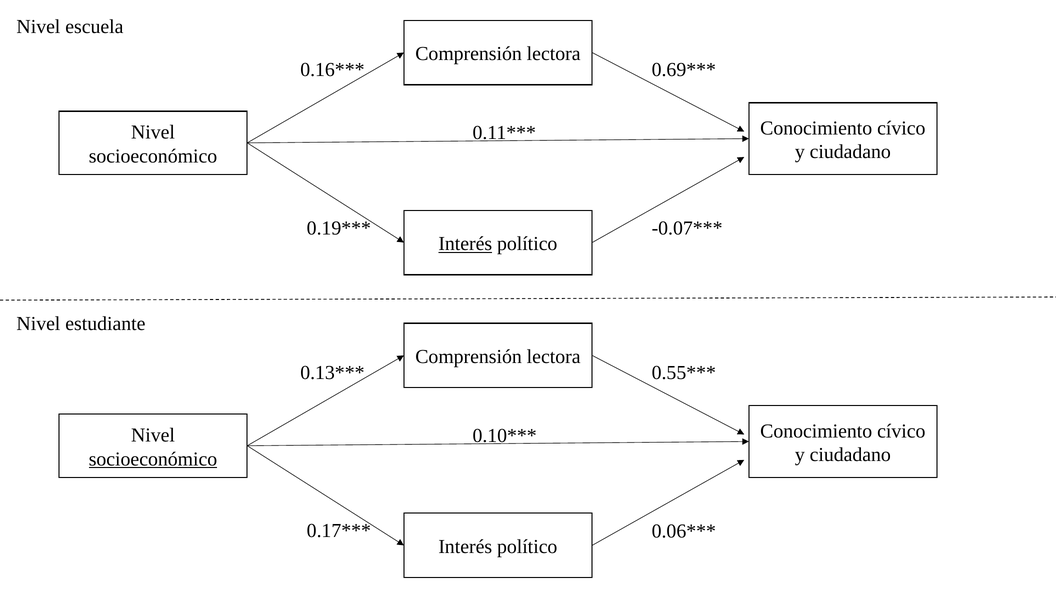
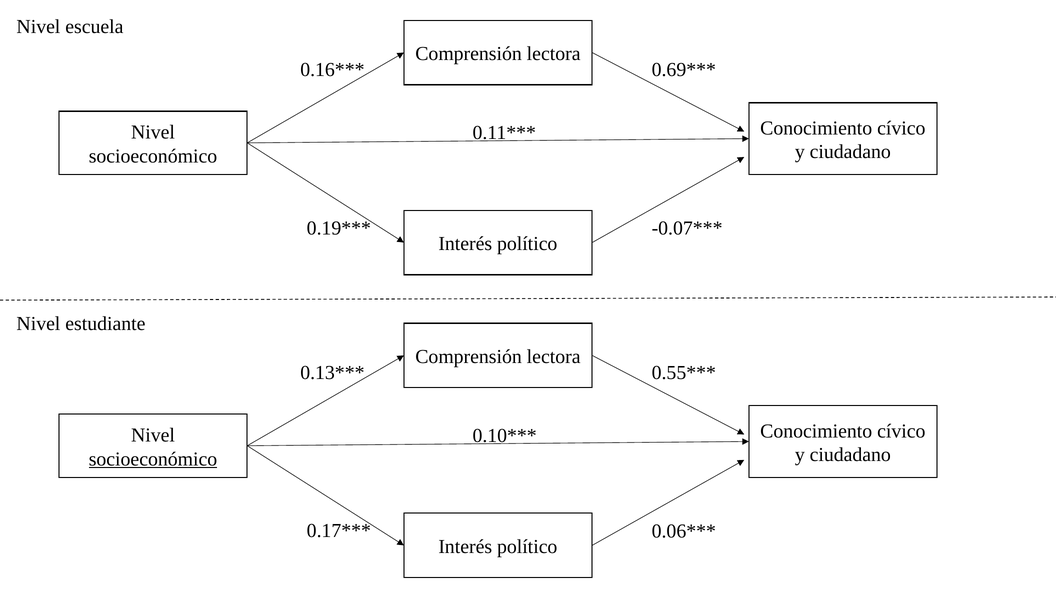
Interés underline: present -> none (465, 244)
